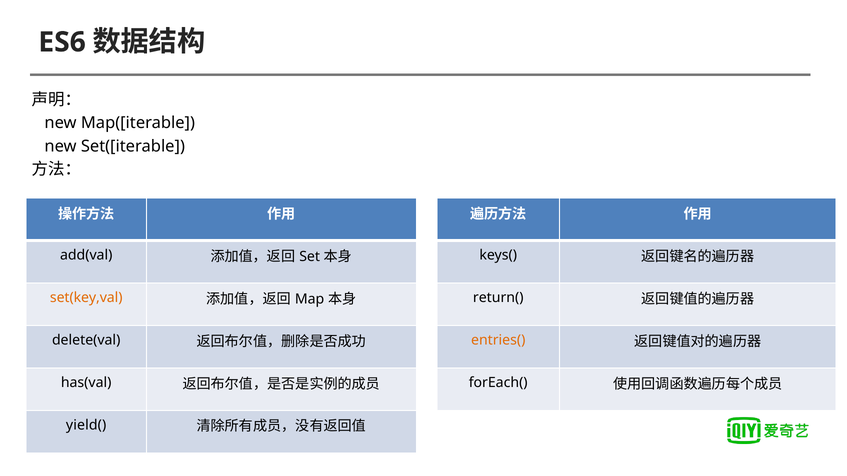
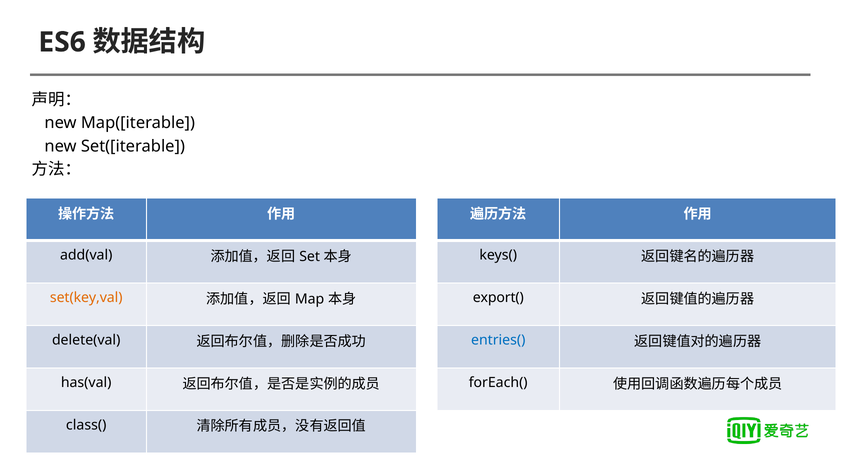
return(: return( -> export( (498, 298)
entries( colour: orange -> blue (498, 340)
yield(: yield( -> class( (86, 425)
